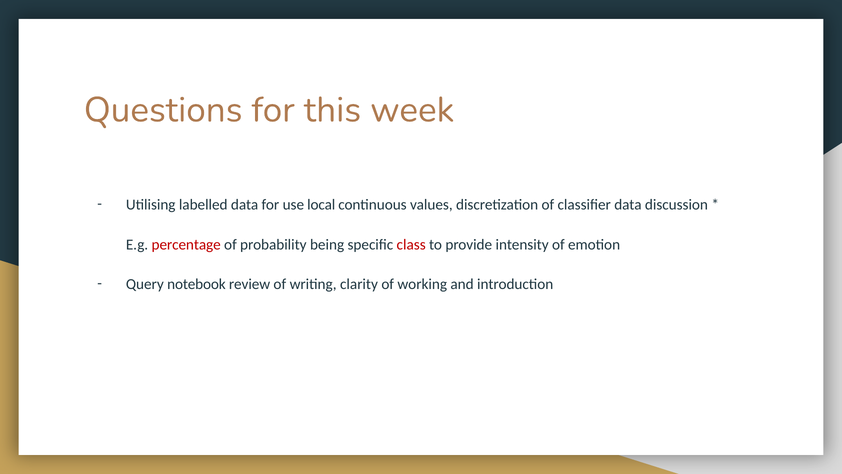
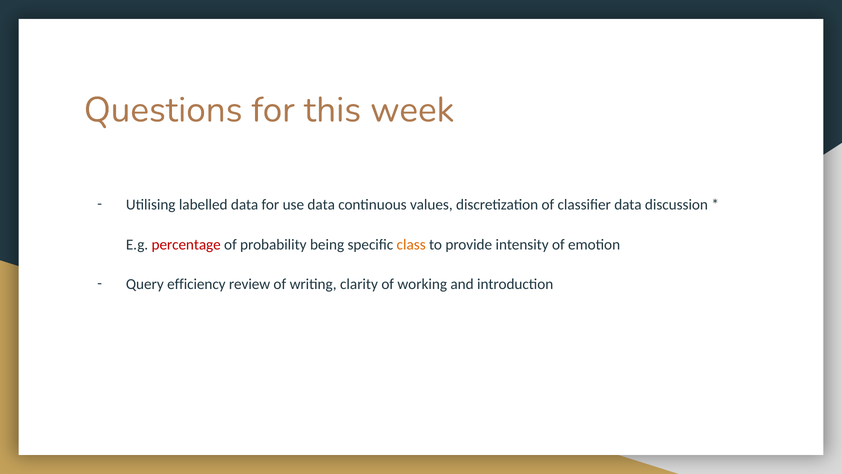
use local: local -> data (321, 205)
class colour: red -> orange (411, 244)
notebook: notebook -> efficiency (196, 284)
